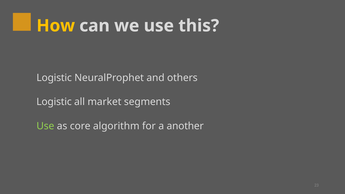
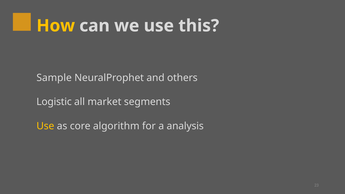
Logistic: Logistic -> Sample (54, 78)
Use colour: light green -> yellow (45, 126)
another: another -> analysis (185, 126)
